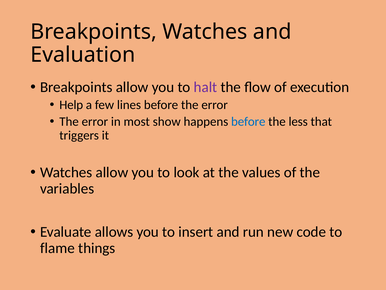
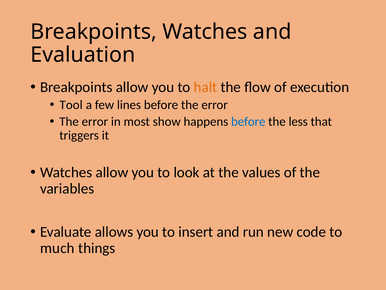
halt colour: purple -> orange (205, 87)
Help: Help -> Tool (71, 105)
flame: flame -> much (57, 248)
